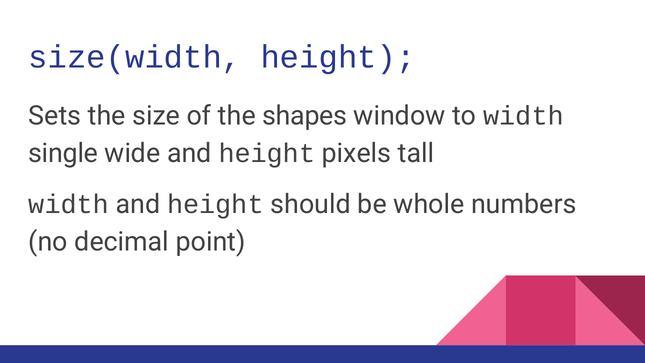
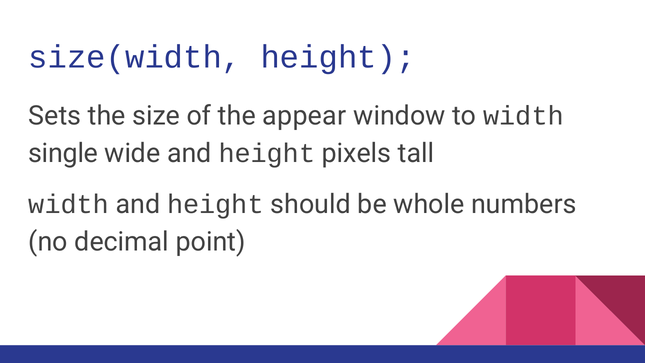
shapes: shapes -> appear (304, 116)
